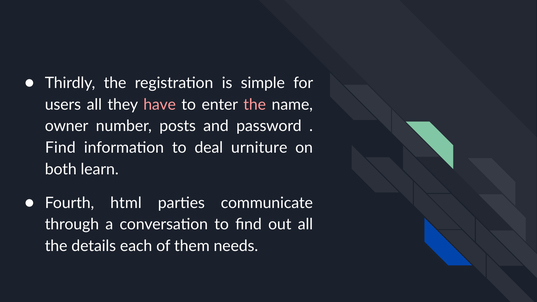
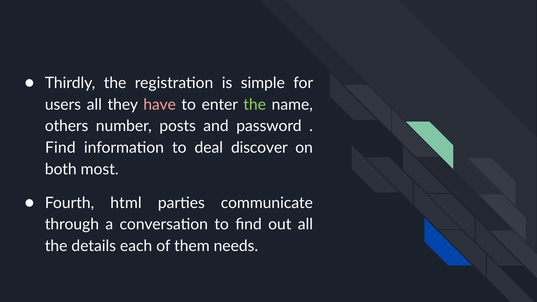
the colour: pink -> light green (255, 105)
owner: owner -> others (67, 126)
urniture: urniture -> discover (259, 148)
learn: learn -> most (100, 169)
